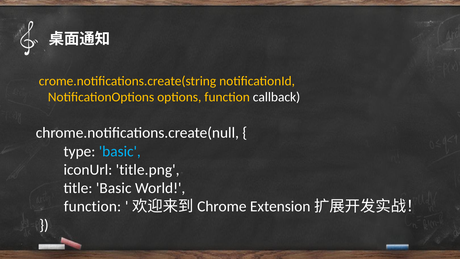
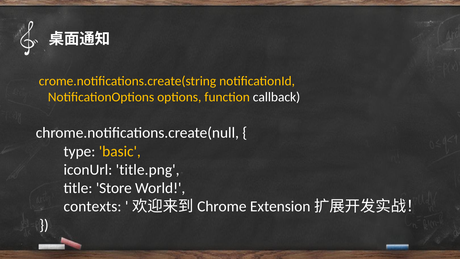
basic colour: light blue -> yellow (120, 151)
title Basic: Basic -> Store (114, 188)
function: function -> contexts (92, 206)
